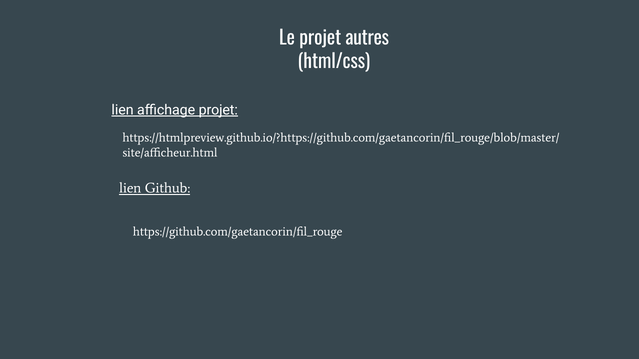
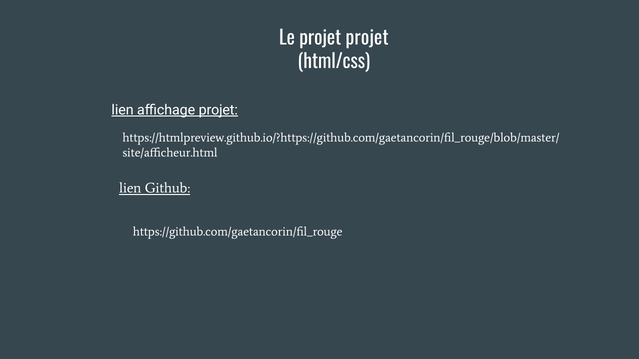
projet autres: autres -> projet (367, 38)
